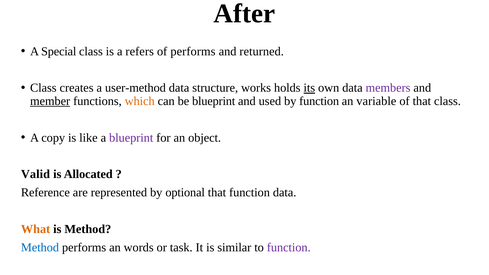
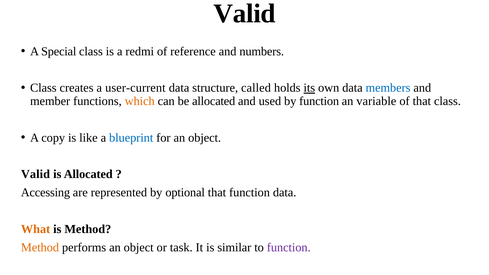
After: After -> Valid (245, 14)
refers: refers -> redmi (140, 51)
of performs: performs -> reference (193, 51)
returned: returned -> numbers (262, 51)
user-method: user-method -> user-current (135, 88)
works: works -> called (256, 88)
members colour: purple -> blue (388, 88)
member underline: present -> none (50, 101)
be blueprint: blueprint -> allocated (214, 101)
blueprint colour: purple -> blue (131, 138)
Reference: Reference -> Accessing (45, 193)
Method colour: blue -> orange (40, 247)
performs an words: words -> object (139, 247)
